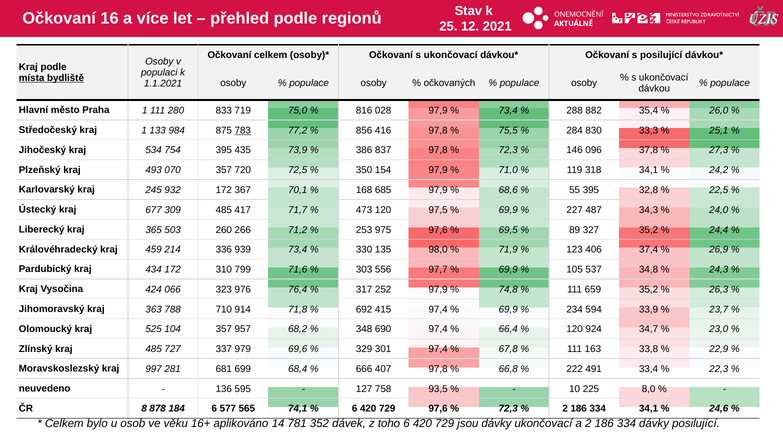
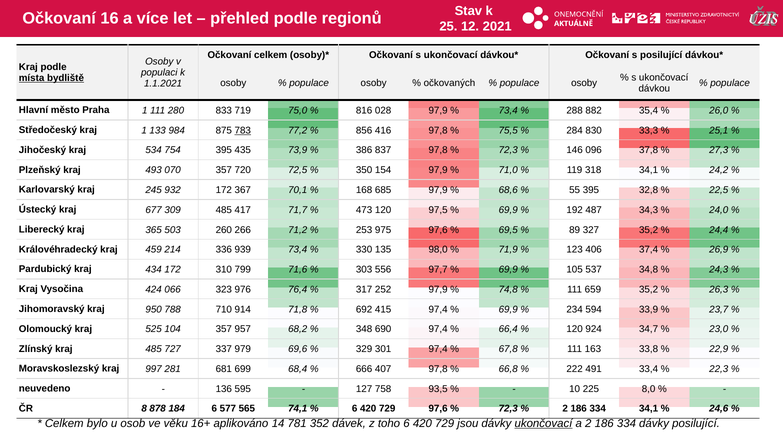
227: 227 -> 192 (575, 210)
363: 363 -> 950 (154, 310)
ukončovací underline: none -> present (543, 424)
